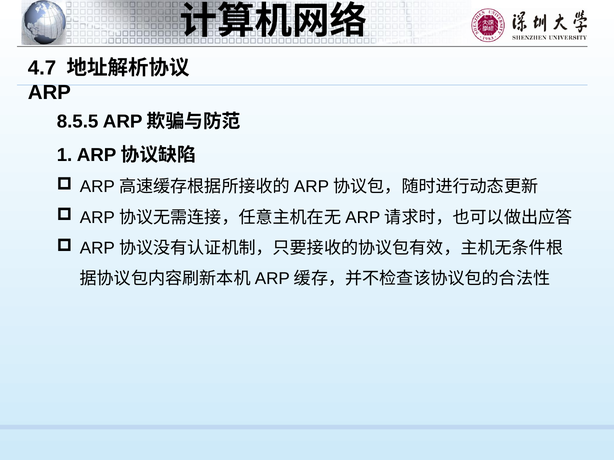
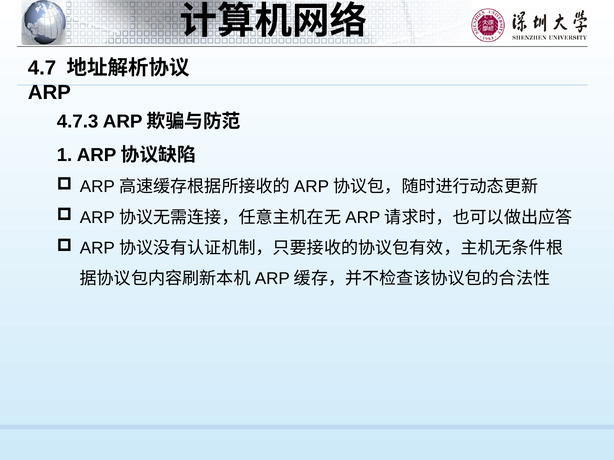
8.5.5: 8.5.5 -> 4.7.3 (78, 122)
